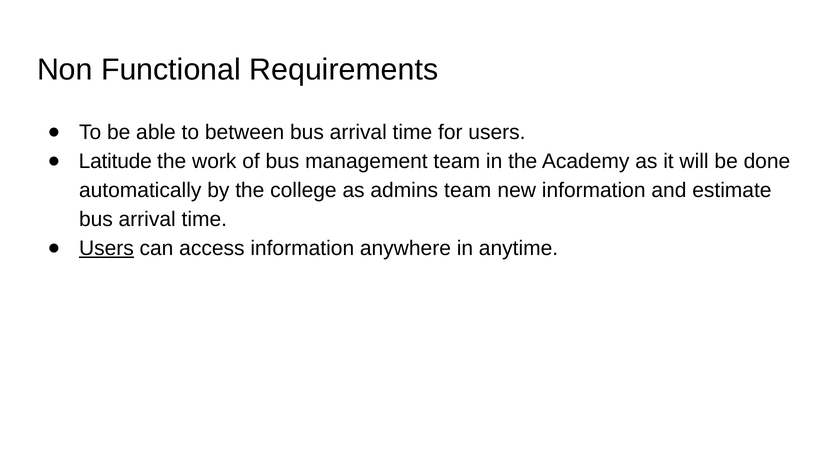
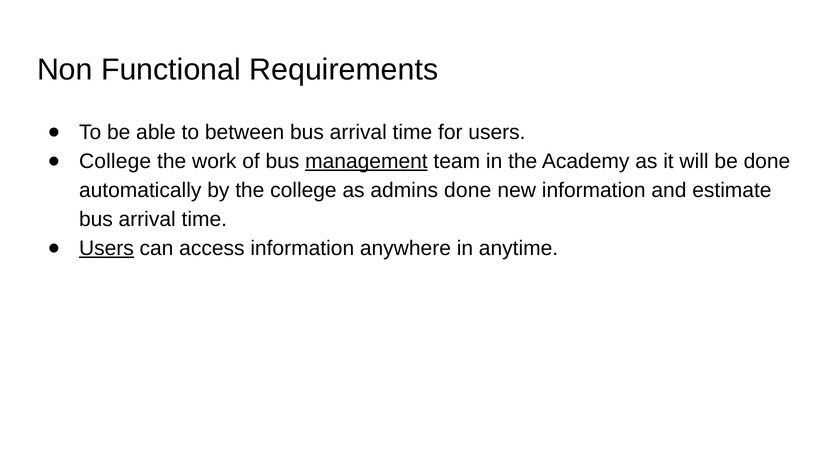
Latitude: Latitude -> College (115, 161)
management underline: none -> present (366, 161)
admins team: team -> done (468, 190)
